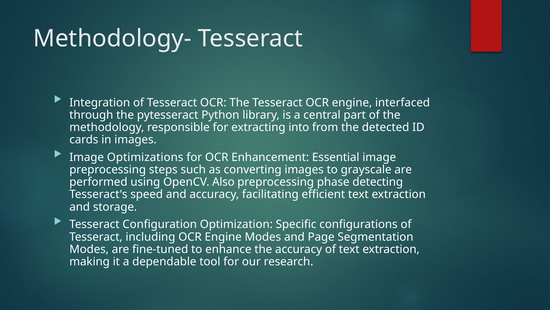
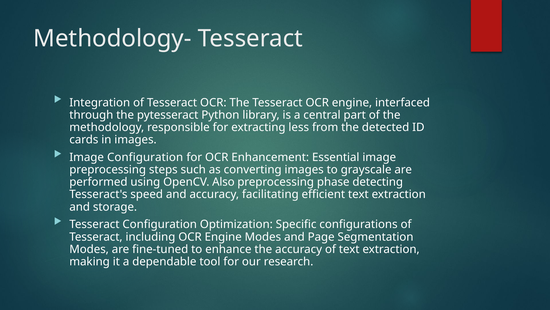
into: into -> less (299, 127)
Image Optimizations: Optimizations -> Configuration (145, 157)
